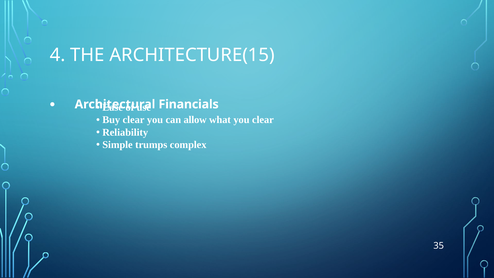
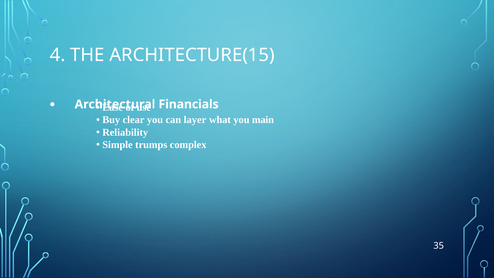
allow: allow -> layer (195, 120)
you clear: clear -> main (263, 120)
